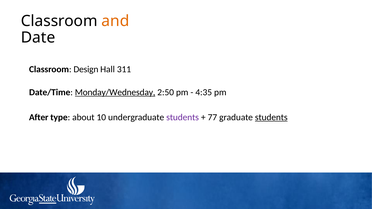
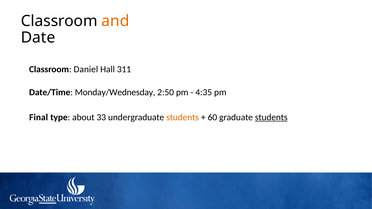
Design: Design -> Daniel (86, 69)
Monday/Wednesday underline: present -> none (115, 92)
After: After -> Final (39, 117)
10: 10 -> 33 (101, 117)
students colour: purple -> orange (183, 117)
77: 77 -> 60 (212, 117)
